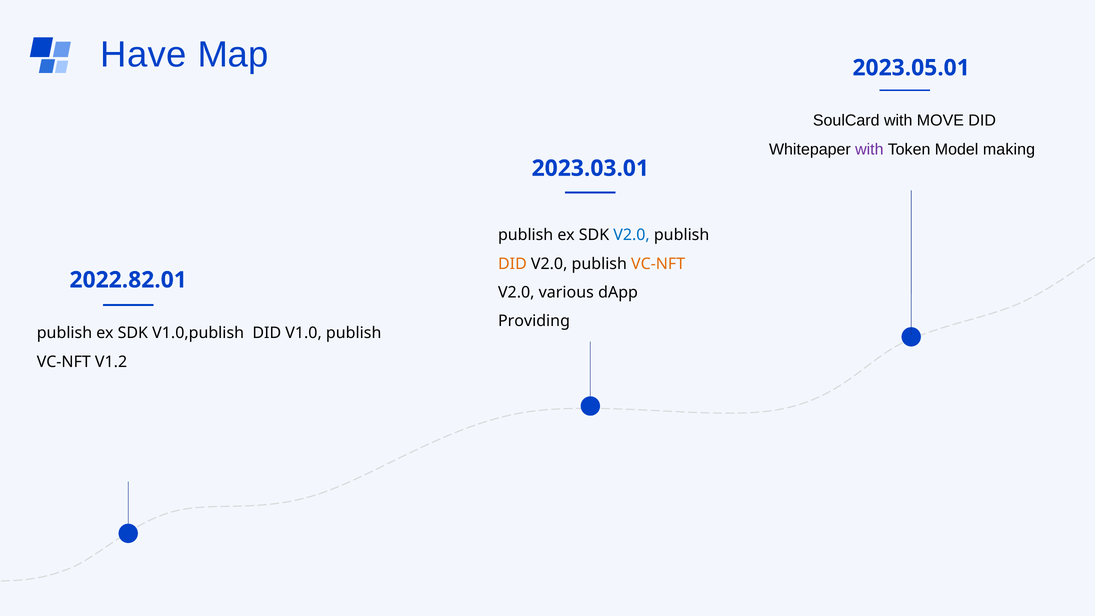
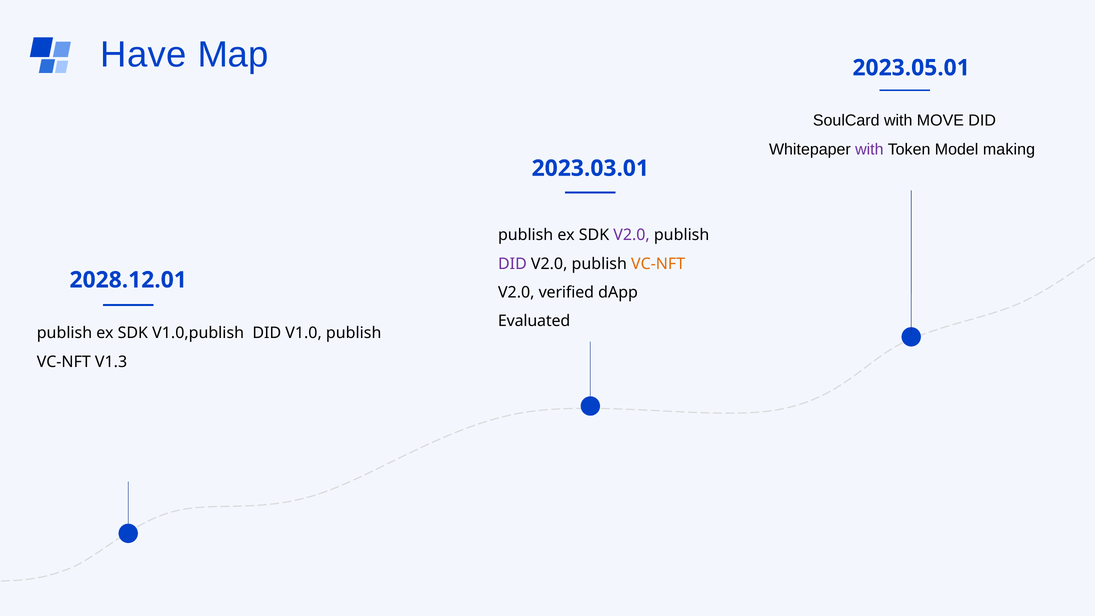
V2.0 colour: blue -> purple (632, 235)
DID colour: orange -> purple (512, 264)
2022.82.01: 2022.82.01 -> 2028.12.01 (128, 280)
various: various -> verified (566, 292)
Providing: Providing -> Evaluated (534, 321)
V1.2: V1.2 -> V1.3 (111, 362)
